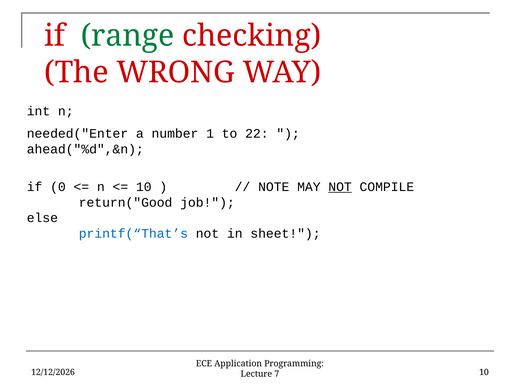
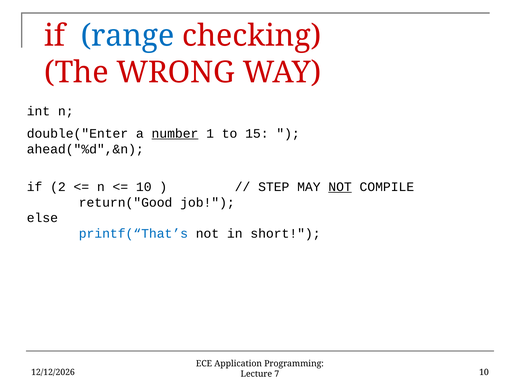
range colour: green -> blue (128, 36)
needed("Enter: needed("Enter -> double("Enter (77, 133)
number underline: none -> present (175, 133)
22: 22 -> 15 (257, 133)
0: 0 -> 2 (58, 187)
NOTE: NOTE -> STEP (274, 187)
sheet: sheet -> short (285, 234)
